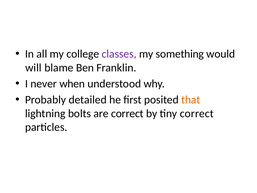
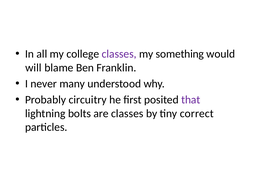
when: when -> many (72, 84)
detailed: detailed -> circuitry (88, 100)
that colour: orange -> purple (191, 100)
are correct: correct -> classes (127, 113)
